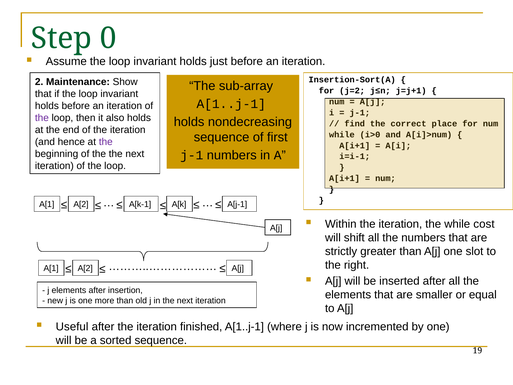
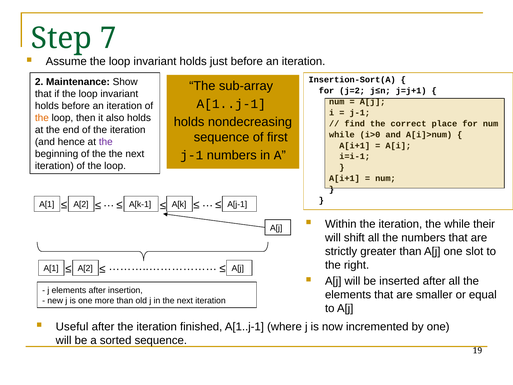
0: 0 -> 7 (108, 38)
the colour: purple -> orange (42, 118)
cost: cost -> their (484, 224)
